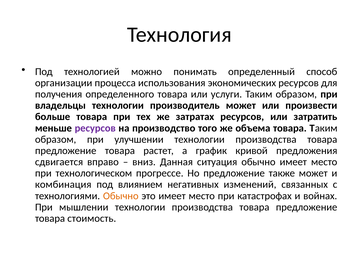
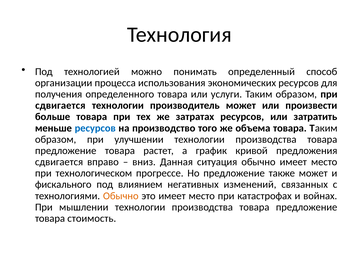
владельцы: владельцы -> сдвигается (60, 106)
ресурсов colour: purple -> blue (95, 128)
комбинация: комбинация -> фискального (63, 185)
